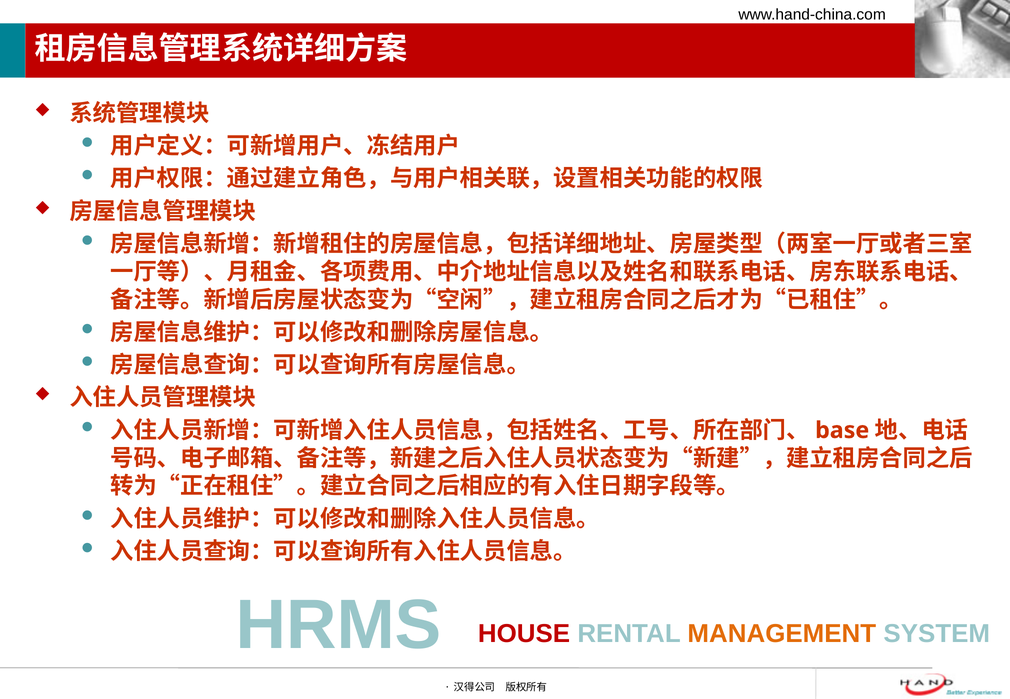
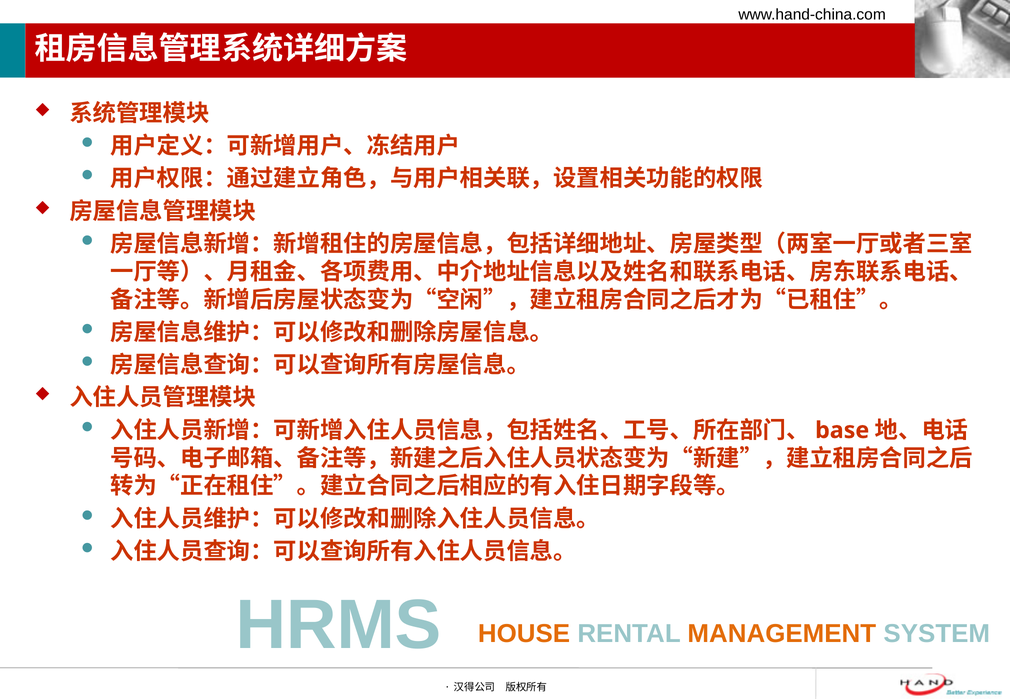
HOUSE colour: red -> orange (524, 634)
